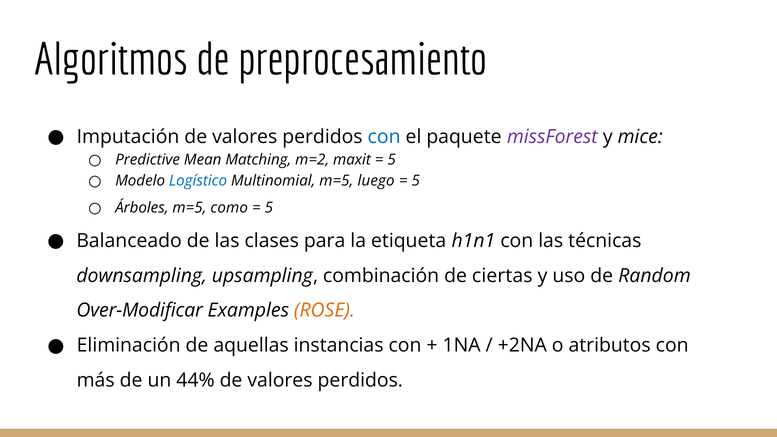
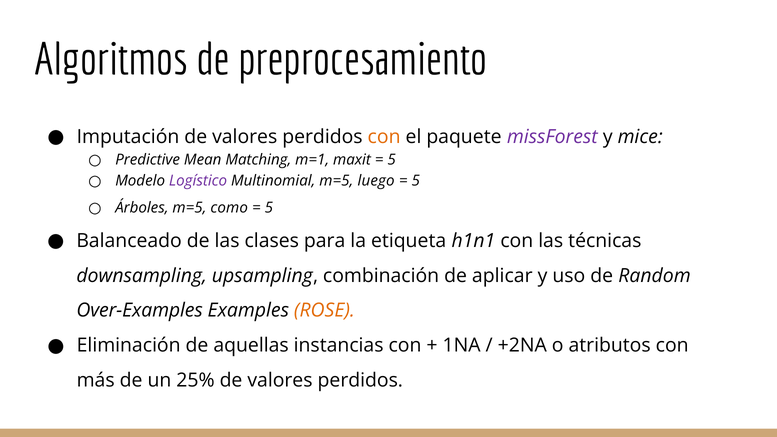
con colour: blue -> orange (384, 137)
m=2: m=2 -> m=1 (312, 160)
Logístico colour: blue -> purple (198, 181)
ciertas: ciertas -> aplicar (502, 276)
Over-Modificar: Over-Modificar -> Over-Examples (140, 311)
44%: 44% -> 25% (195, 381)
